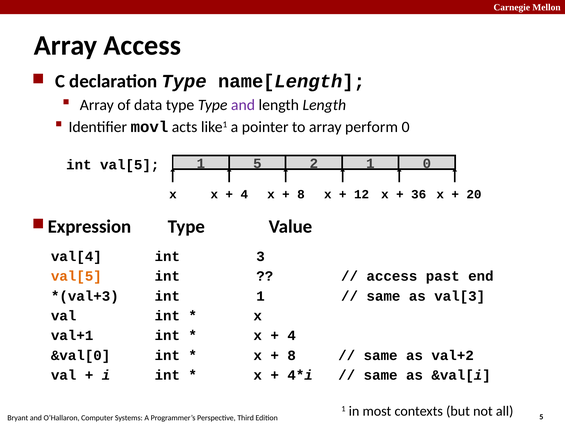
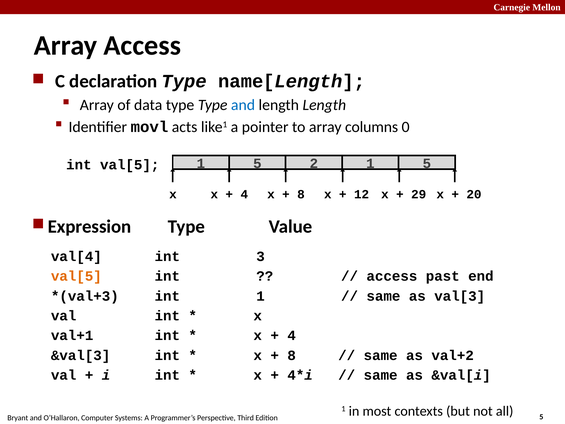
and colour: purple -> blue (243, 105)
perform: perform -> columns (372, 127)
2 1 0: 0 -> 5 (427, 163)
36: 36 -> 29 (419, 194)
&val[0: &val[0 -> &val[3 (81, 355)
